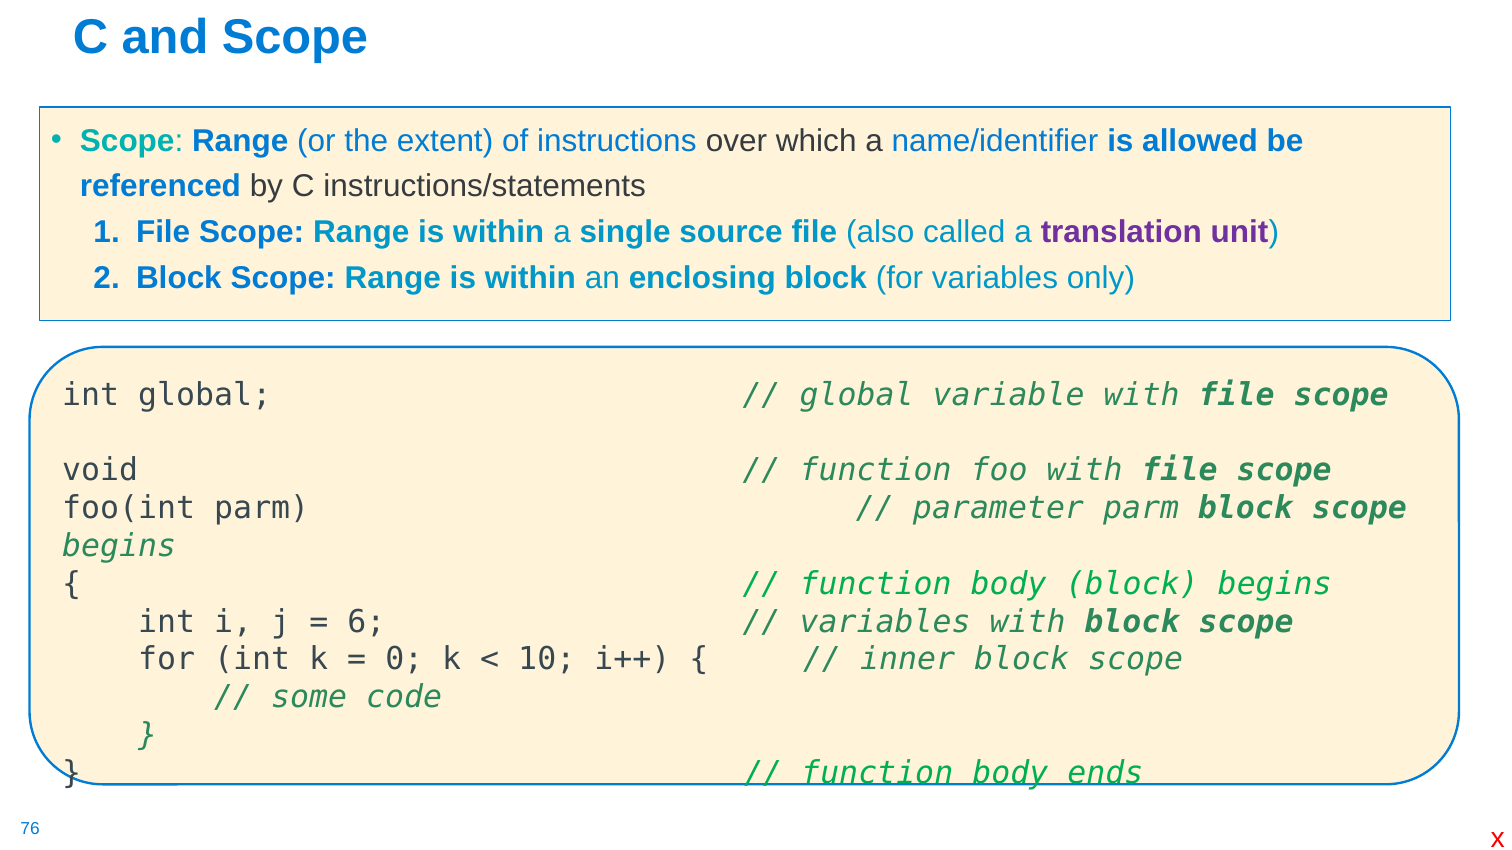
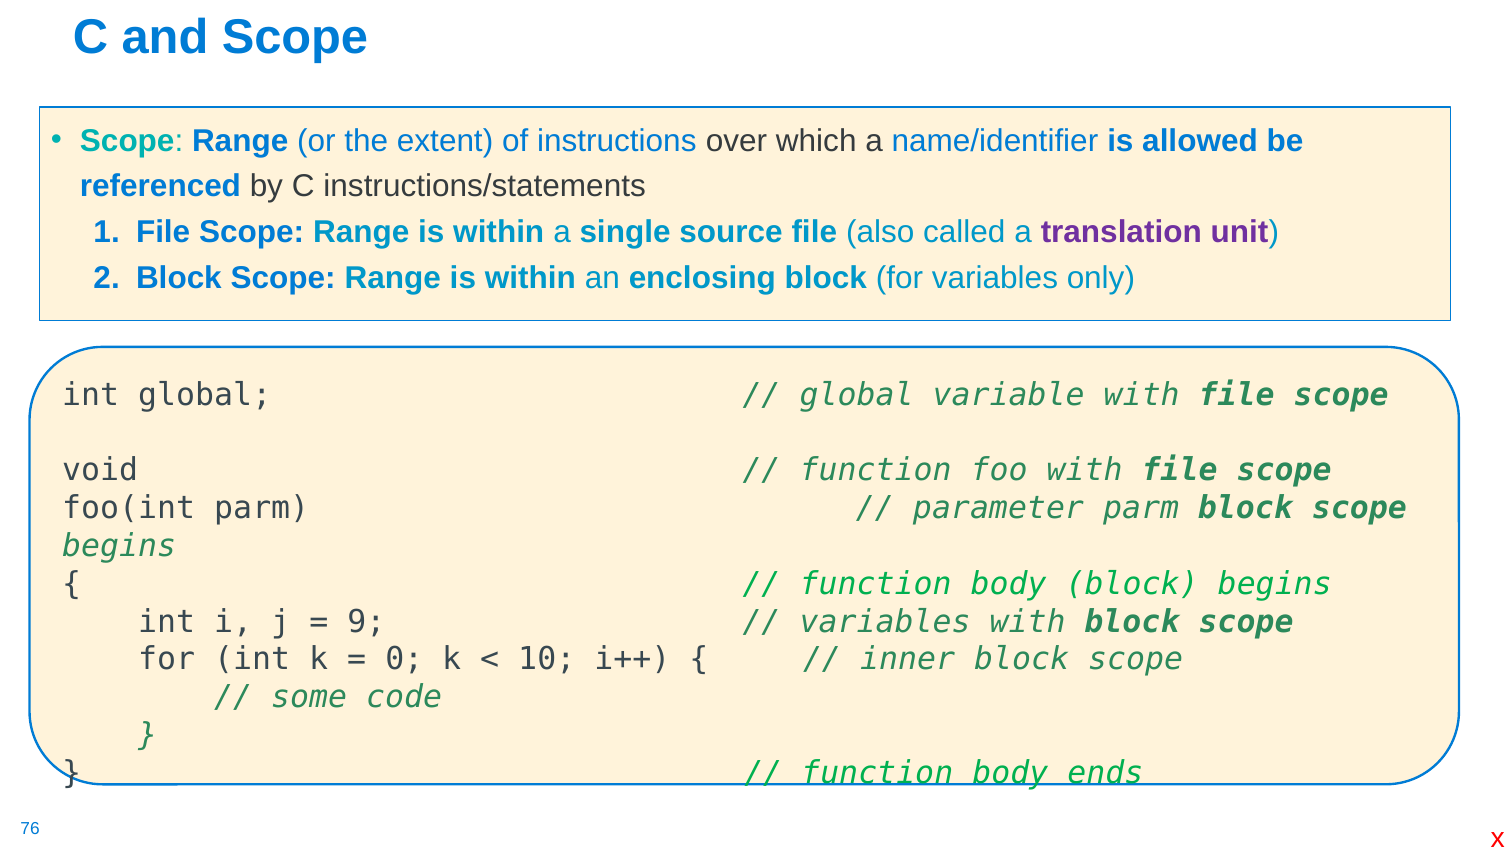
6: 6 -> 9 (366, 622)
